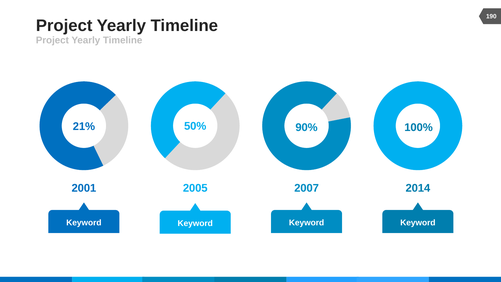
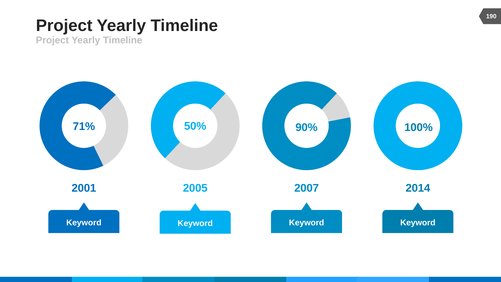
21%: 21% -> 71% (84, 126)
